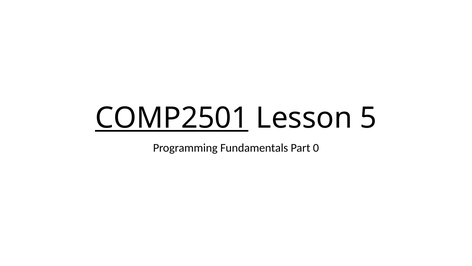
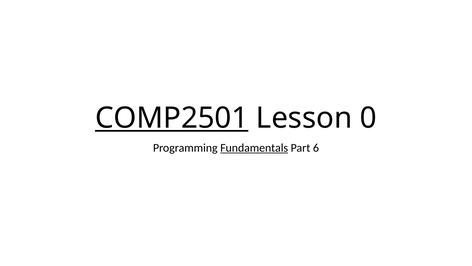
5: 5 -> 0 (368, 118)
Fundamentals underline: none -> present (254, 148)
0: 0 -> 6 (316, 148)
